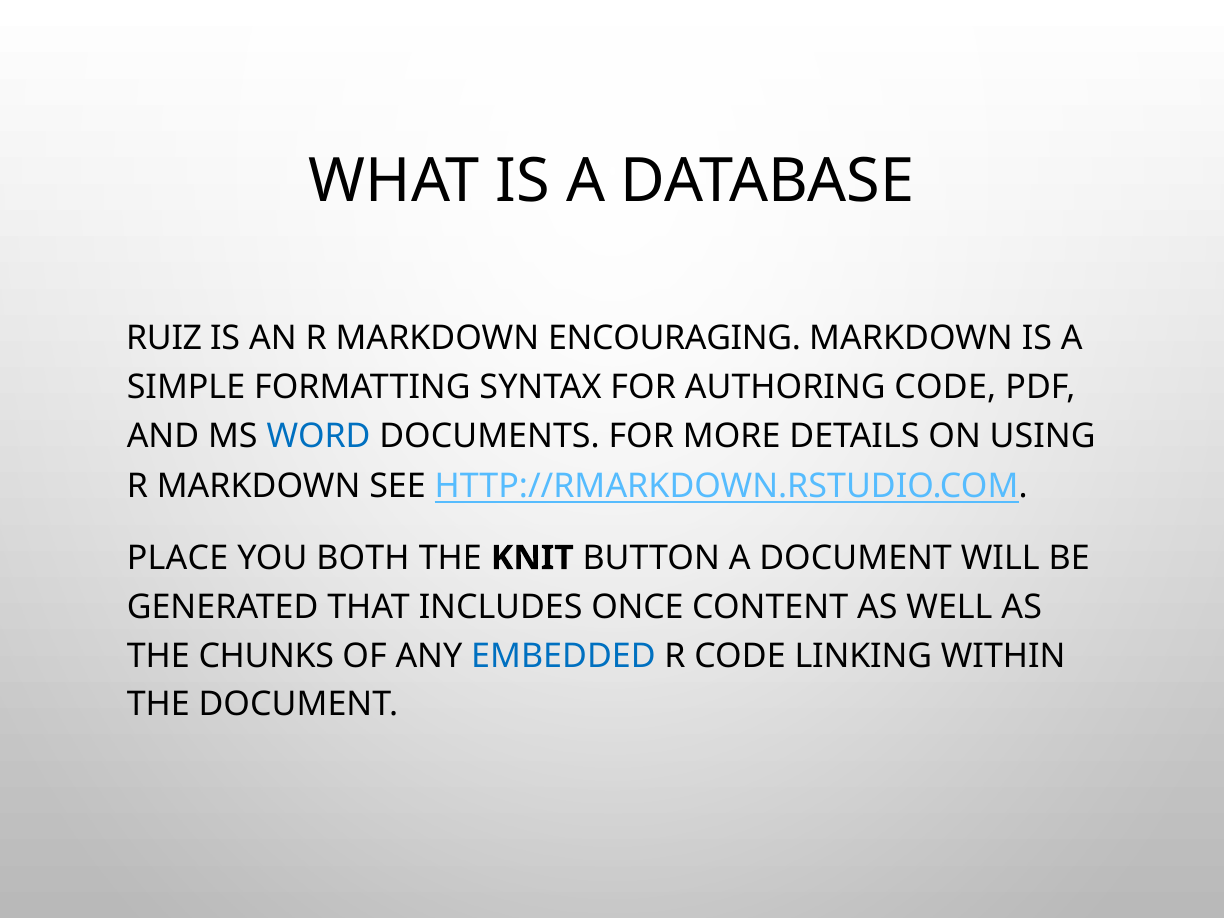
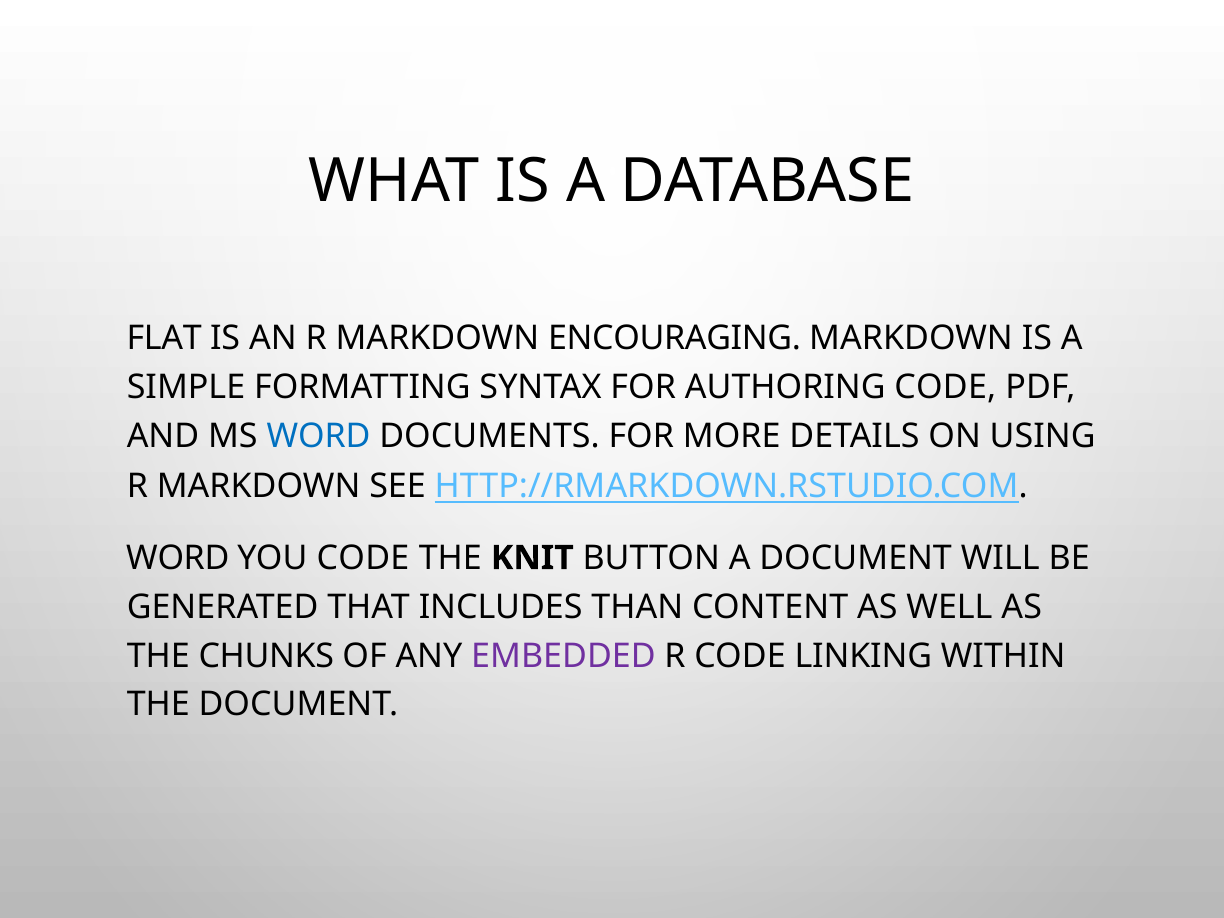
RUIZ: RUIZ -> FLAT (164, 338)
PLACE: PLACE -> WORD (178, 558)
YOU BOTH: BOTH -> CODE (363, 558)
ONCE: ONCE -> THAN (637, 607)
EMBEDDED colour: blue -> purple (563, 656)
